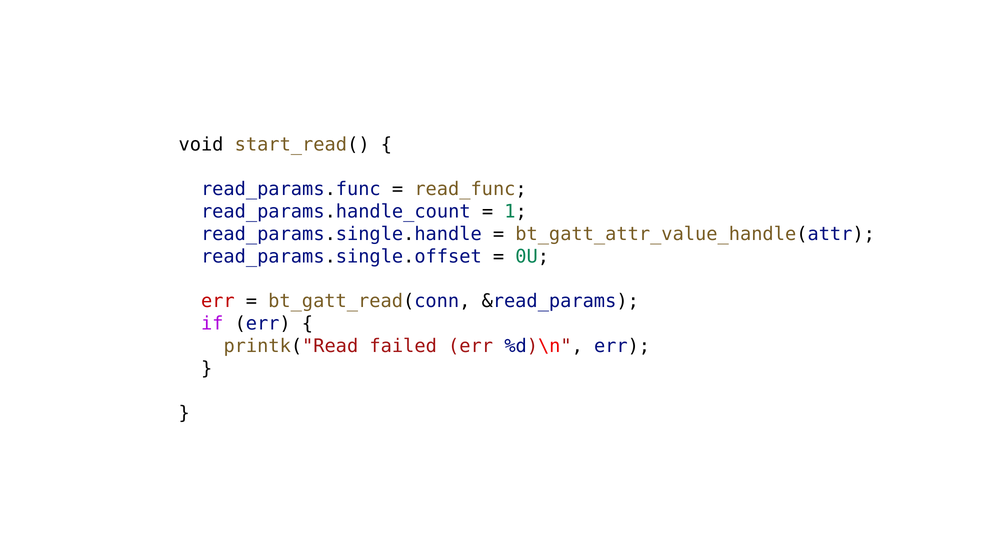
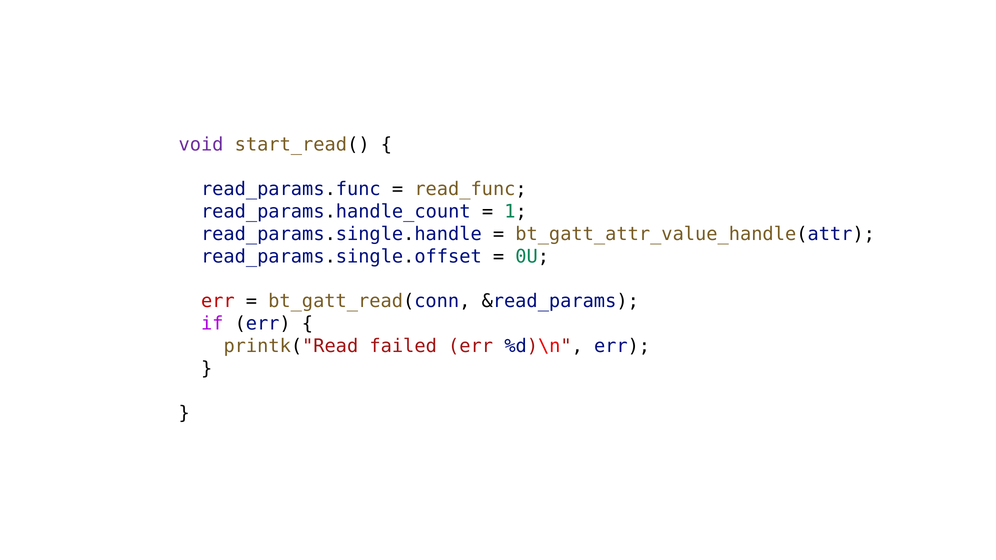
void colour: black -> purple (201, 144)
